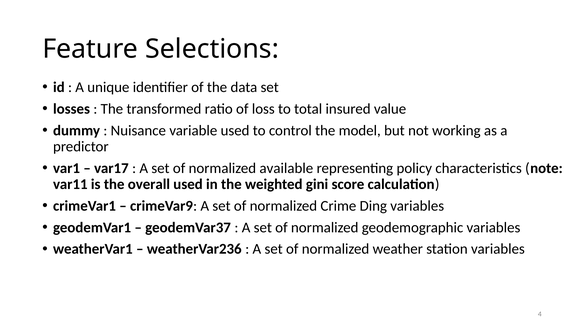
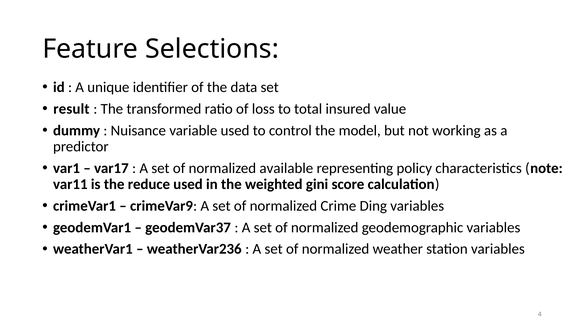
losses: losses -> result (71, 109)
overall: overall -> reduce (149, 184)
